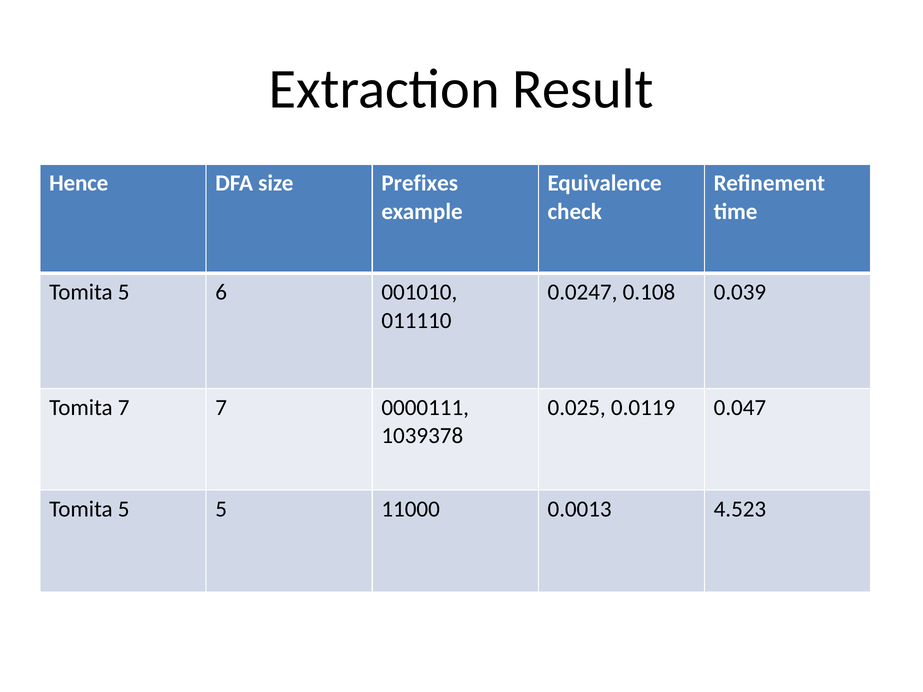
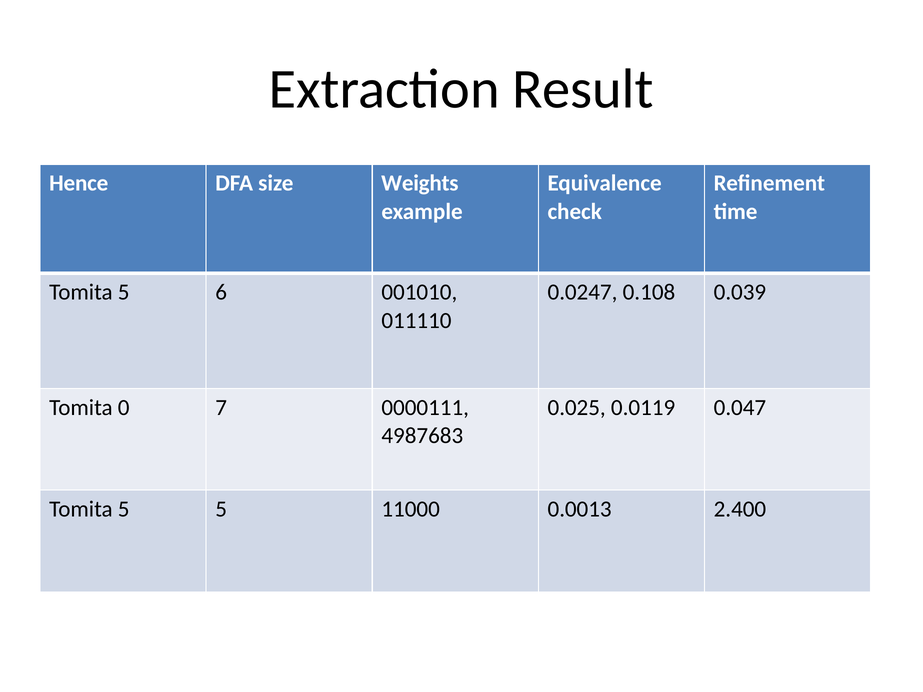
Prefixes: Prefixes -> Weights (420, 183)
Tomita 7: 7 -> 0 (124, 408)
1039378: 1039378 -> 4987683 (422, 436)
4.523: 4.523 -> 2.400 (740, 509)
